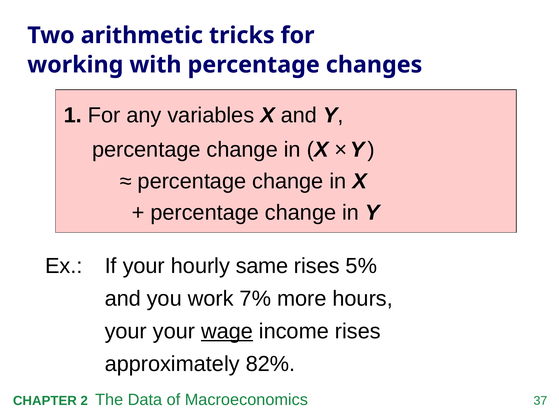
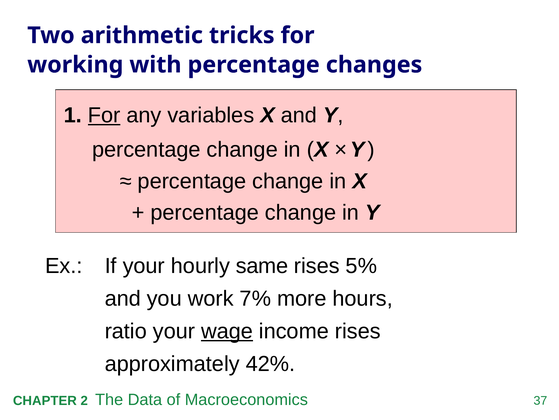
For underline: none -> present (104, 115)
your: your -> ratio (126, 331)
82%: 82% -> 42% (270, 363)
